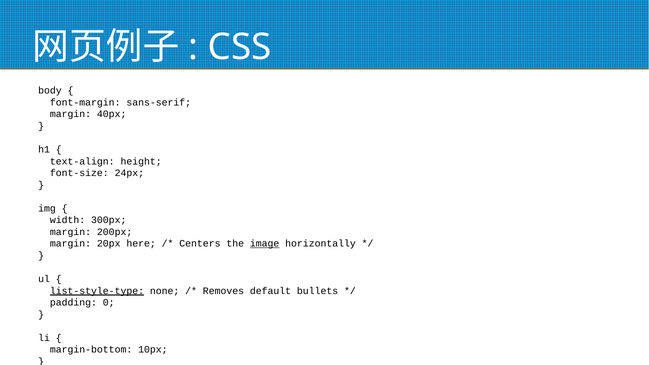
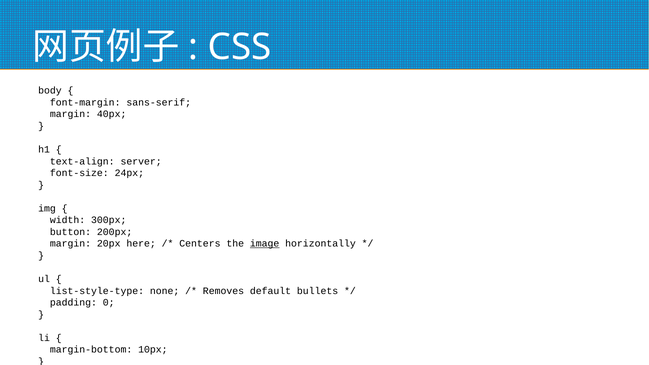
height: height -> server (141, 161)
margin: margin -> button (71, 232)
list-style-type underline: present -> none (97, 291)
